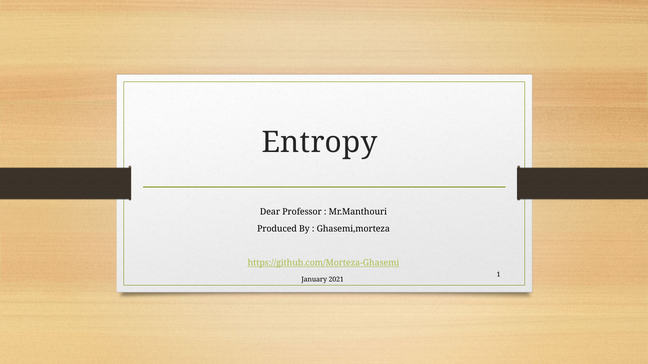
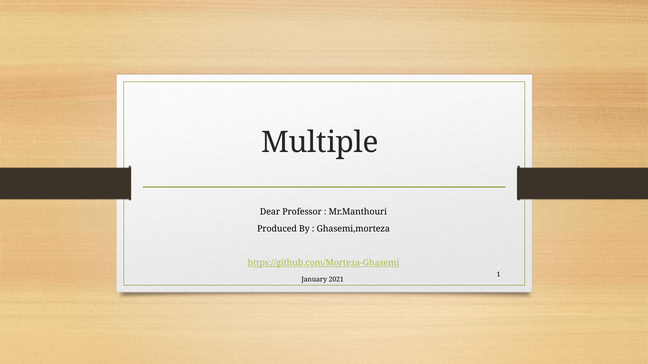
Entropy: Entropy -> Multiple (320, 143)
